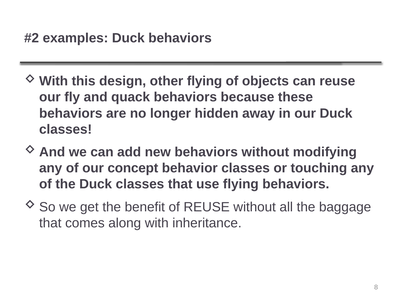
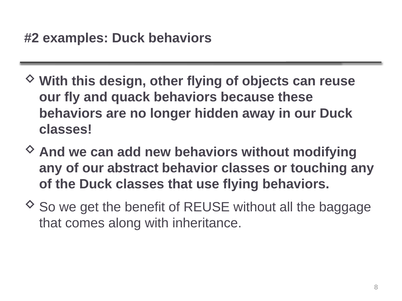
concept: concept -> abstract (133, 168)
